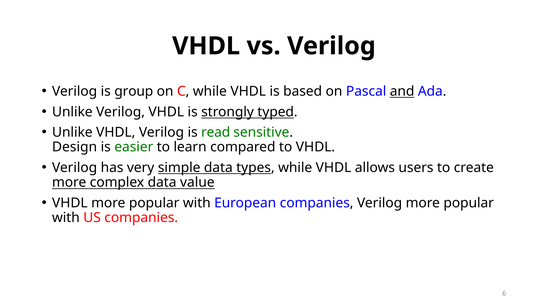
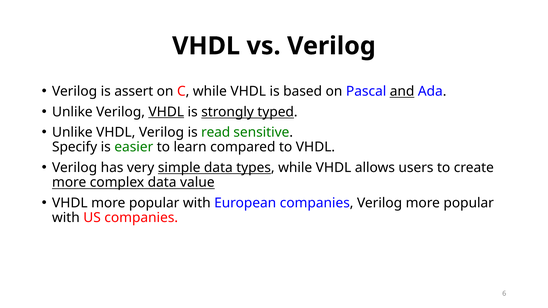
group: group -> assert (134, 91)
VHDL underline: none -> present (166, 112)
Design: Design -> Specify (75, 147)
